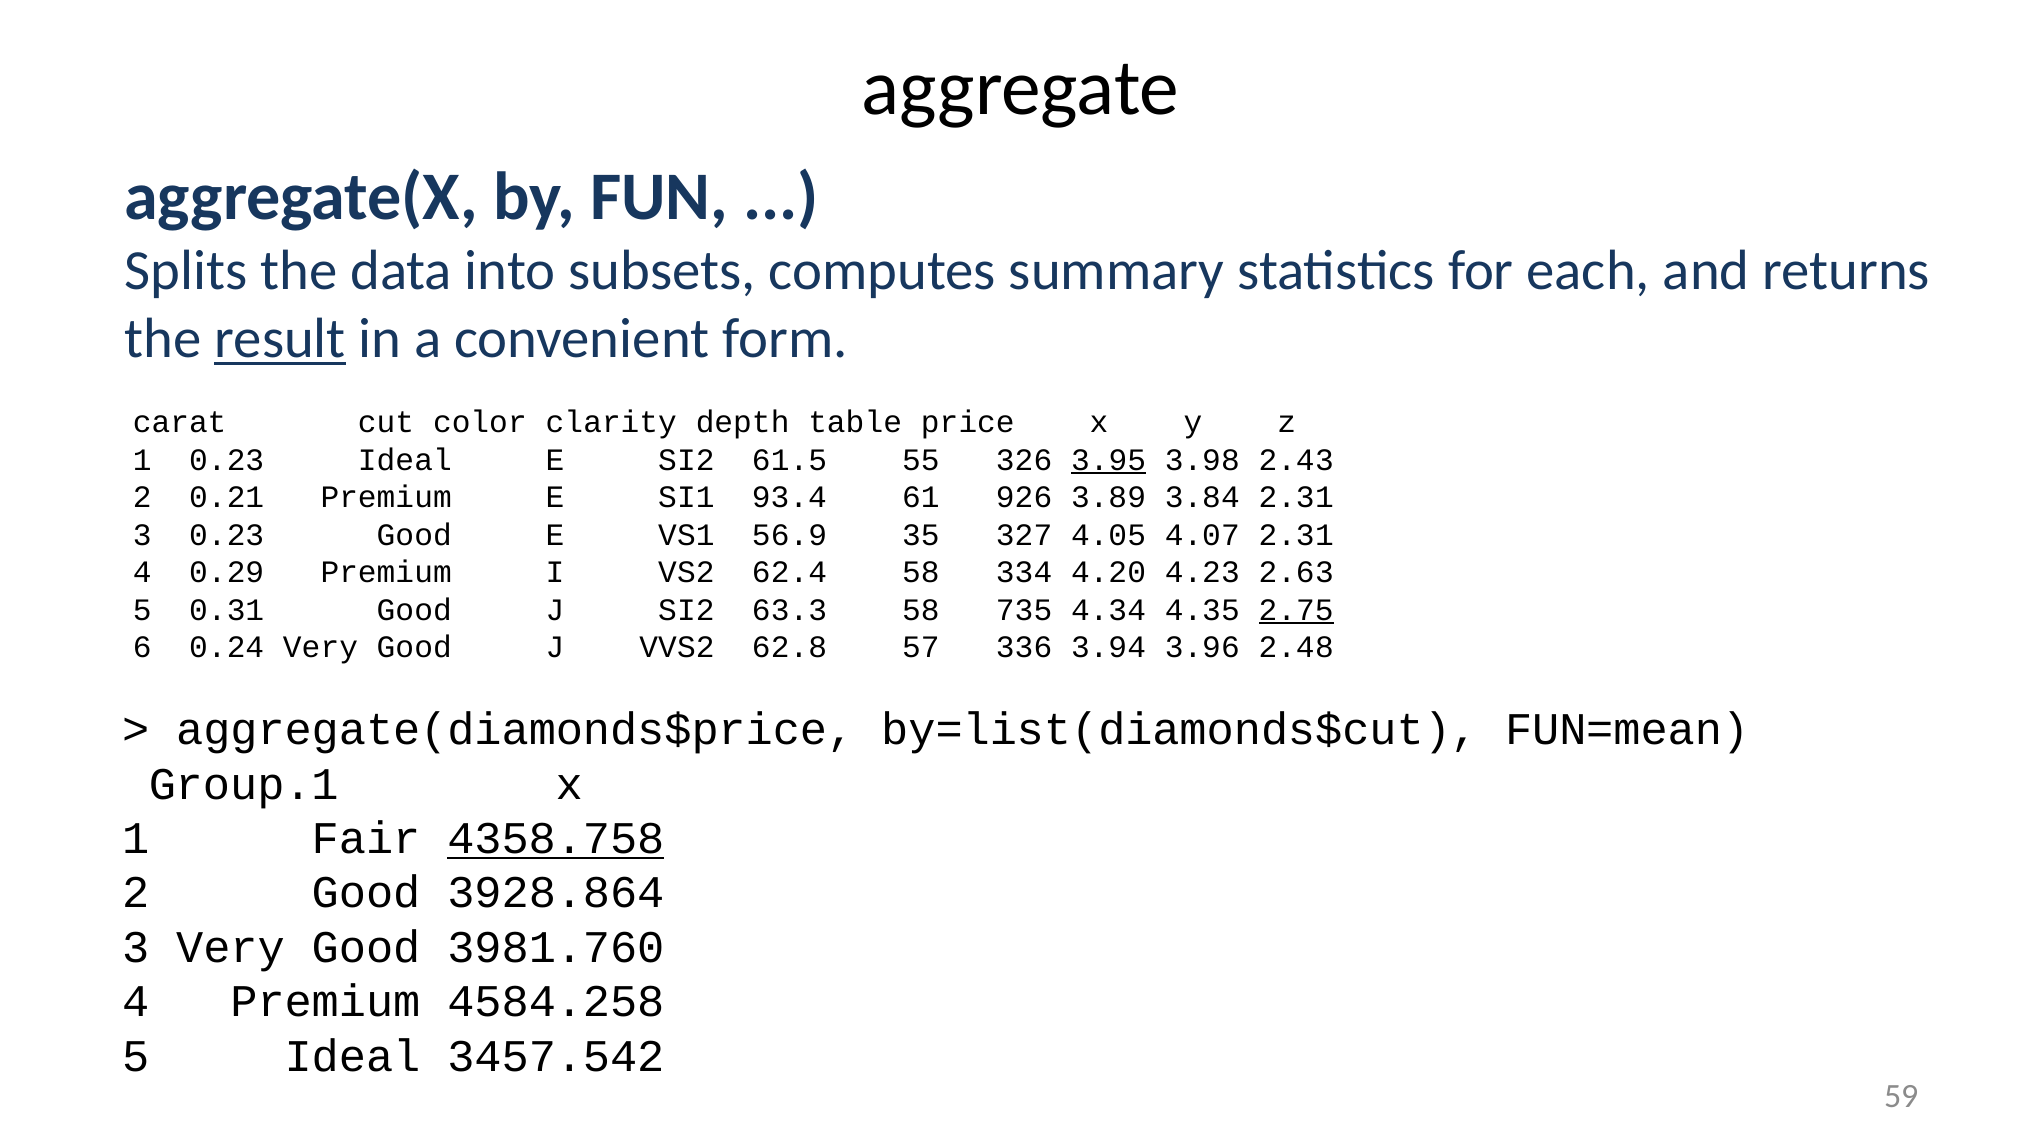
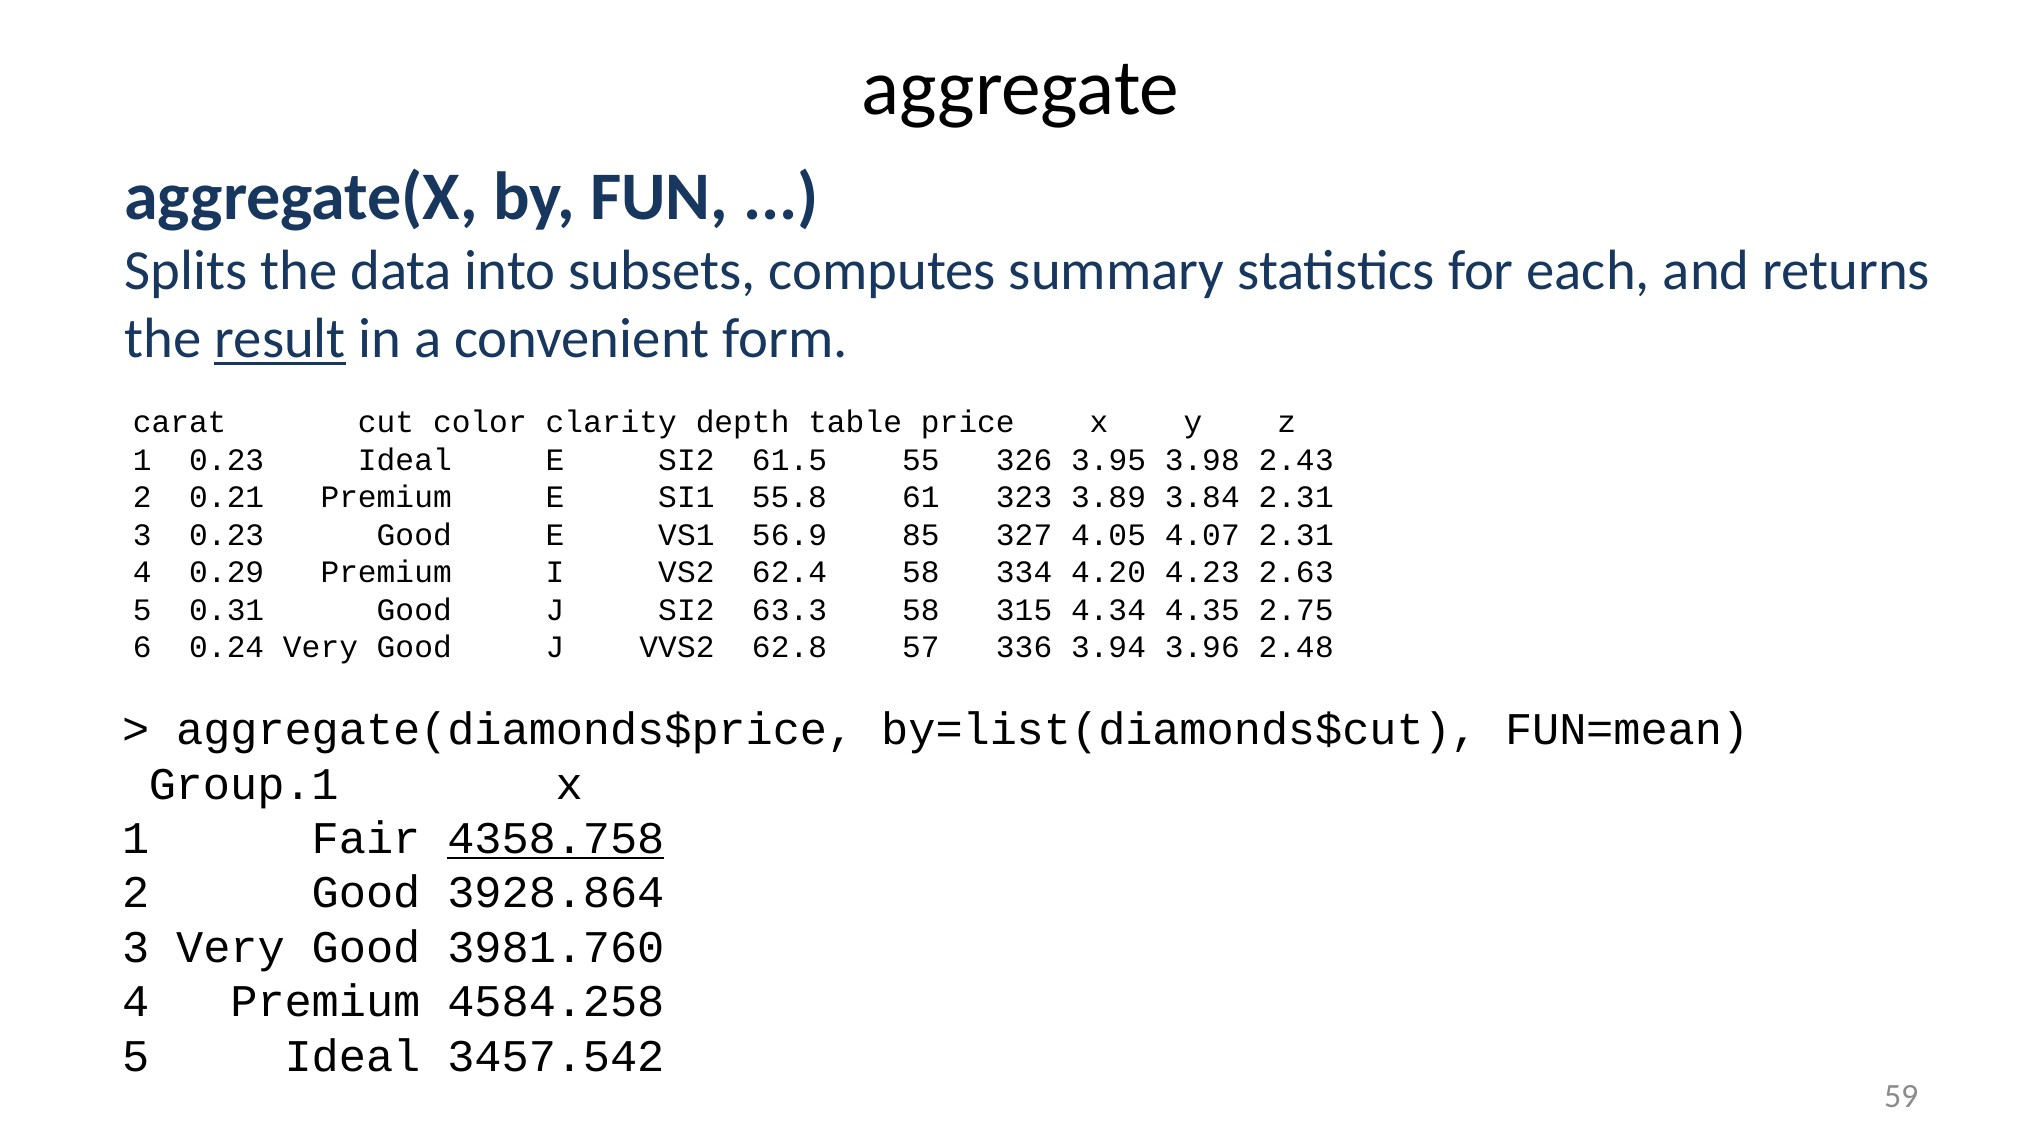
3.95 underline: present -> none (1109, 460)
93.4: 93.4 -> 55.8 (789, 497)
926: 926 -> 323 (1024, 497)
35: 35 -> 85 (921, 535)
735: 735 -> 315 (1024, 610)
2.75 underline: present -> none (1296, 610)
